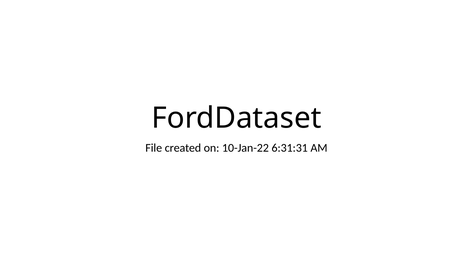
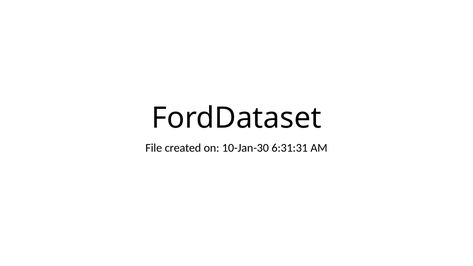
10-Jan-22: 10-Jan-22 -> 10-Jan-30 (245, 148)
